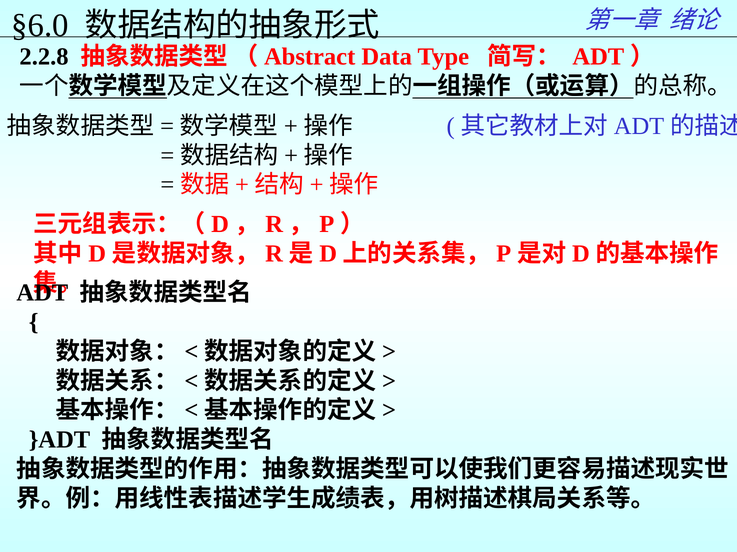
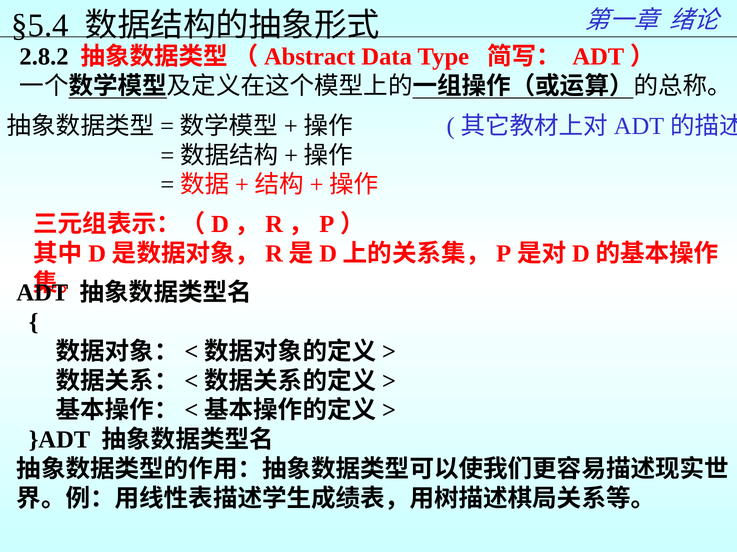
§6.0: §6.0 -> §5.4 (40, 26)
2.2.8: 2.2.8 -> 2.8.2 (44, 57)
